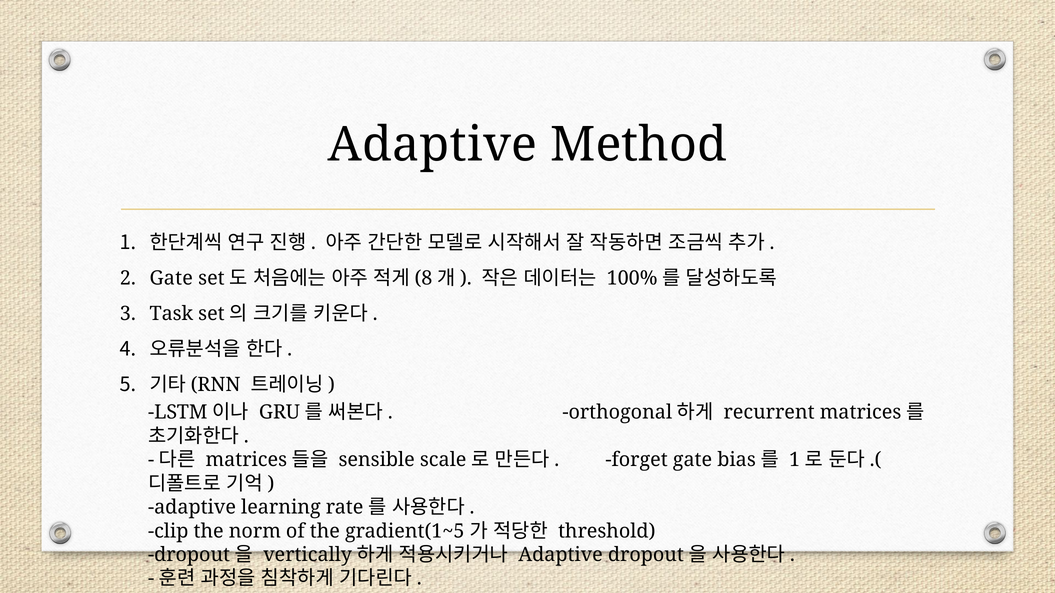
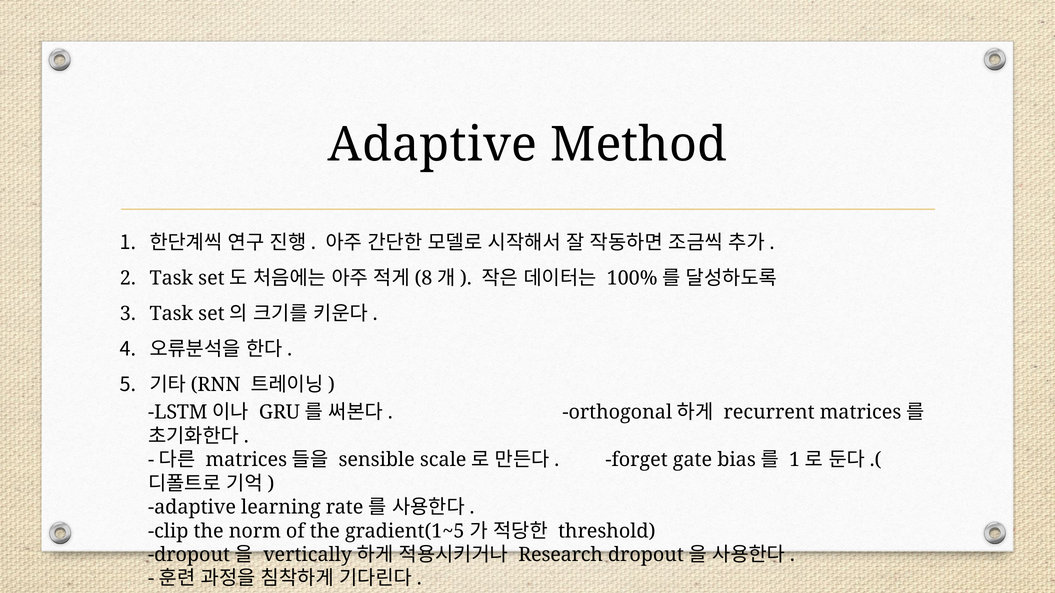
Gate: Gate -> Task (171, 278)
Adaptive: Adaptive -> Research (561, 555)
